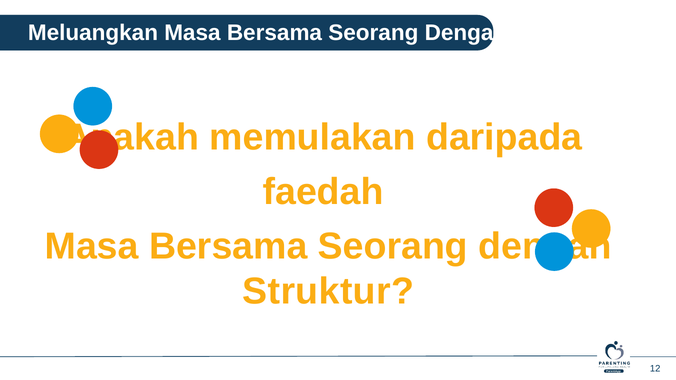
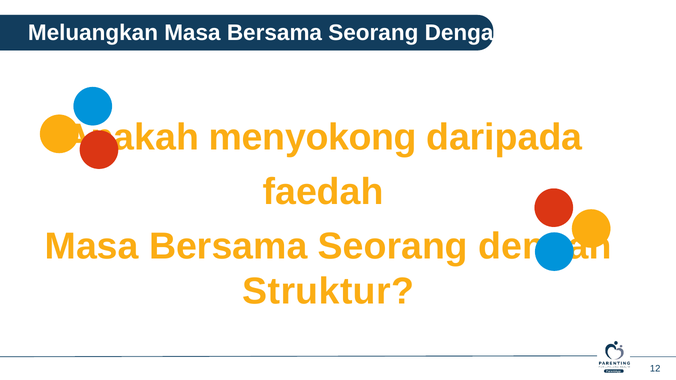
memulakan: memulakan -> menyokong (313, 137)
